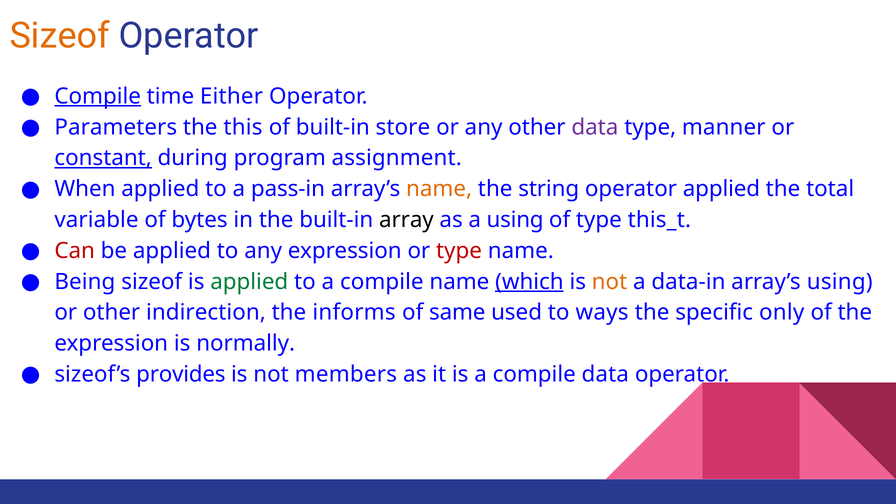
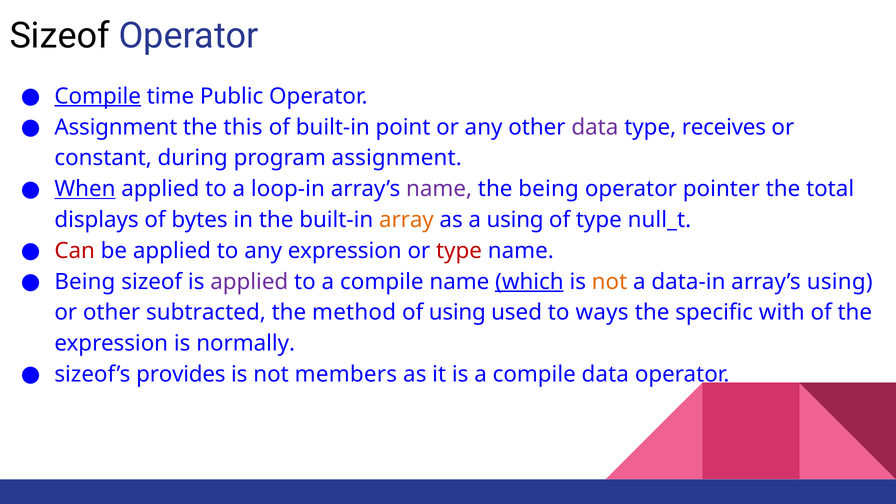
Sizeof colour: orange -> black (60, 36)
Either: Either -> Public (232, 96)
Parameters: Parameters -> Assignment (116, 127)
store: store -> point (403, 127)
manner: manner -> receives (724, 127)
constant underline: present -> none (103, 158)
When underline: none -> present (85, 189)
pass-in: pass-in -> loop-in (288, 189)
name colour: orange -> purple (439, 189)
the string: string -> being (549, 189)
operator applied: applied -> pointer (721, 189)
variable: variable -> displays (97, 220)
array colour: black -> orange (406, 220)
this_t: this_t -> null_t (659, 220)
applied colour: green -> purple (249, 282)
indirection: indirection -> subtracted (206, 313)
informs: informs -> method (354, 313)
of same: same -> using (457, 313)
only: only -> with (782, 313)
